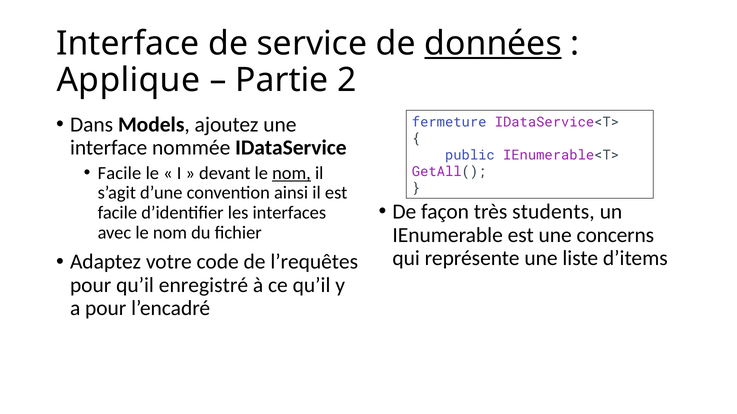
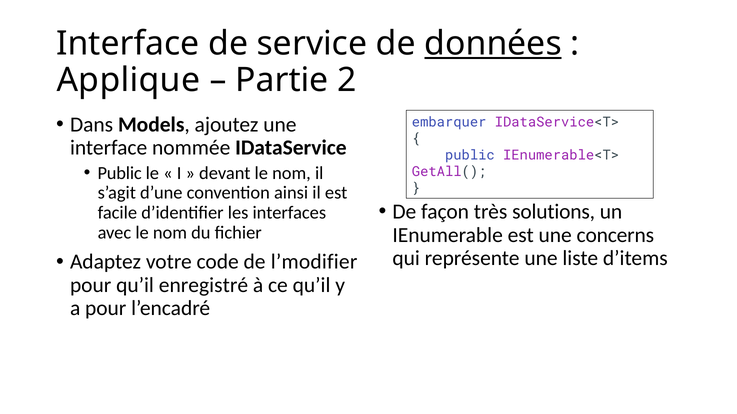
fermeture: fermeture -> embarquer (449, 122)
Facile: Facile -> Public (120, 173)
nom underline: present -> none (291, 173)
students: students -> solutions (554, 212)
l’requêtes: l’requêtes -> l’modifier (314, 262)
